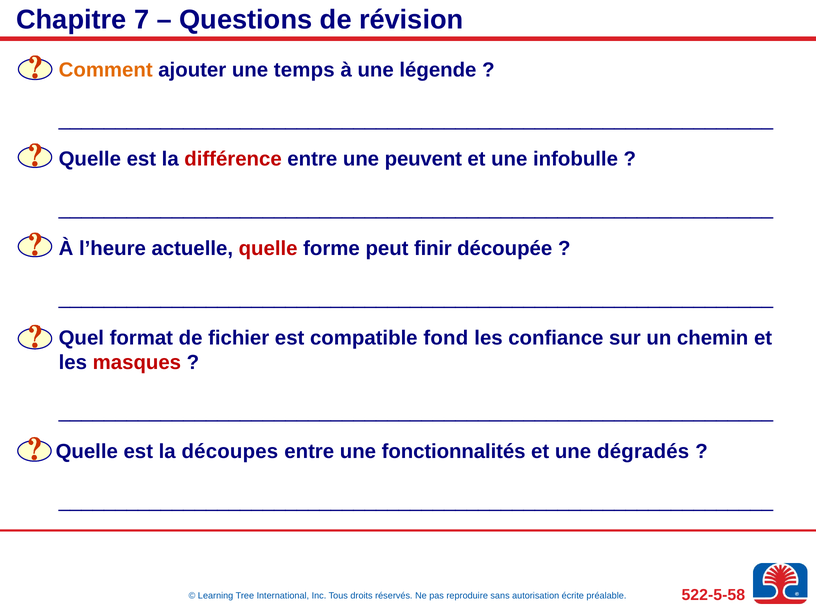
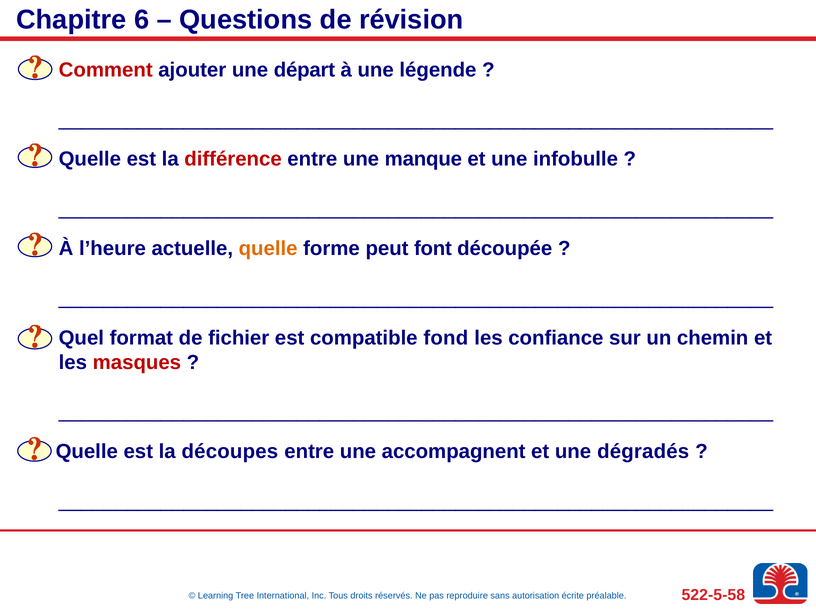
7: 7 -> 6 (142, 20)
Comment colour: orange -> red (106, 70)
temps: temps -> départ (304, 70)
peuvent: peuvent -> manque (423, 159)
quelle colour: red -> orange (268, 249)
finir: finir -> font (433, 249)
fonctionnalités: fonctionnalités -> accompagnent (454, 452)
